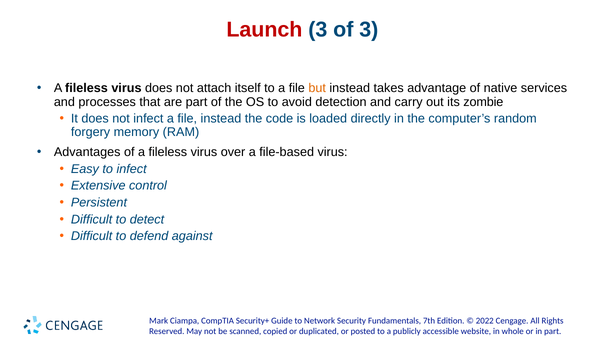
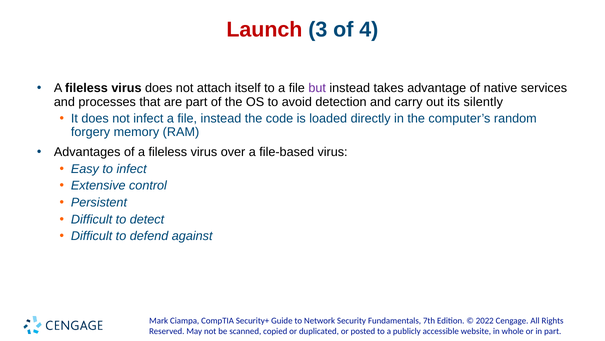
of 3: 3 -> 4 (369, 30)
but colour: orange -> purple (317, 88)
zombie: zombie -> silently (483, 102)
